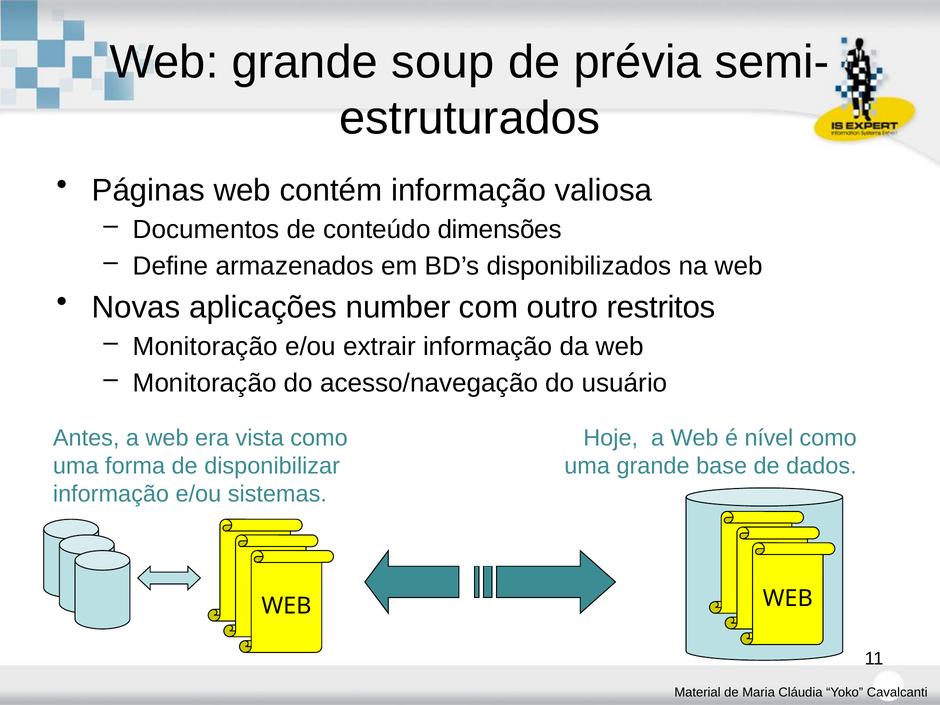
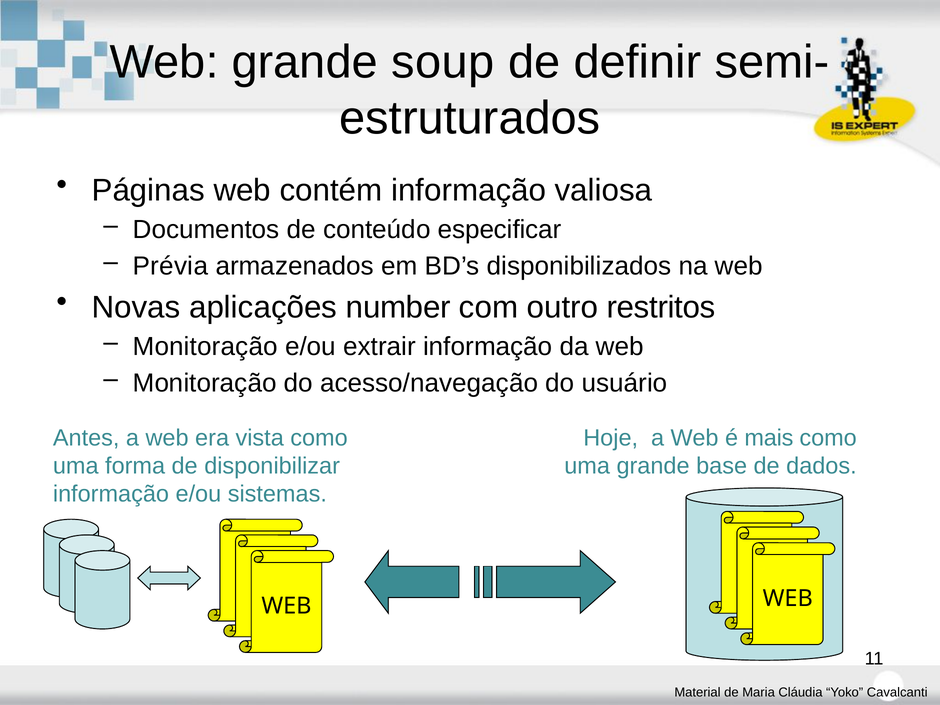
prévia: prévia -> definir (638, 62)
dimensões: dimensões -> especificar (500, 230)
Define: Define -> Prévia (170, 266)
nível: nível -> mais (769, 438)
